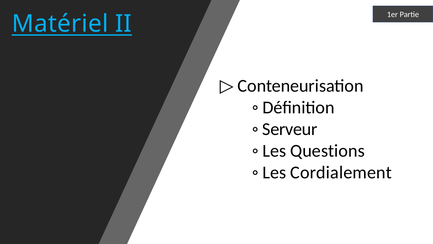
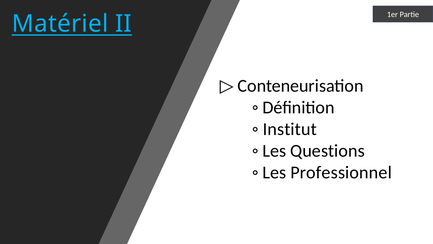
Serveur: Serveur -> Institut (290, 129)
Cordialement: Cordialement -> Professionnel (341, 172)
